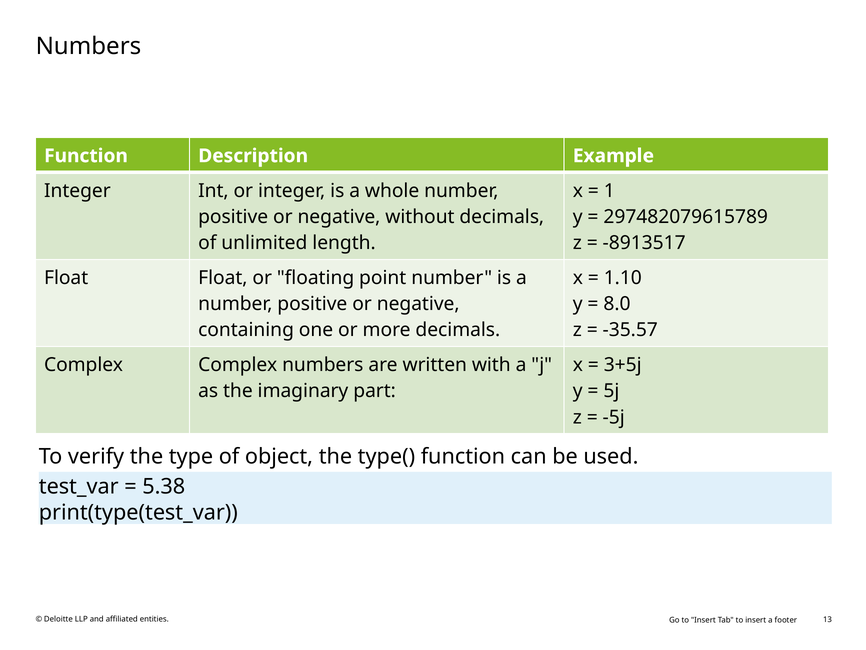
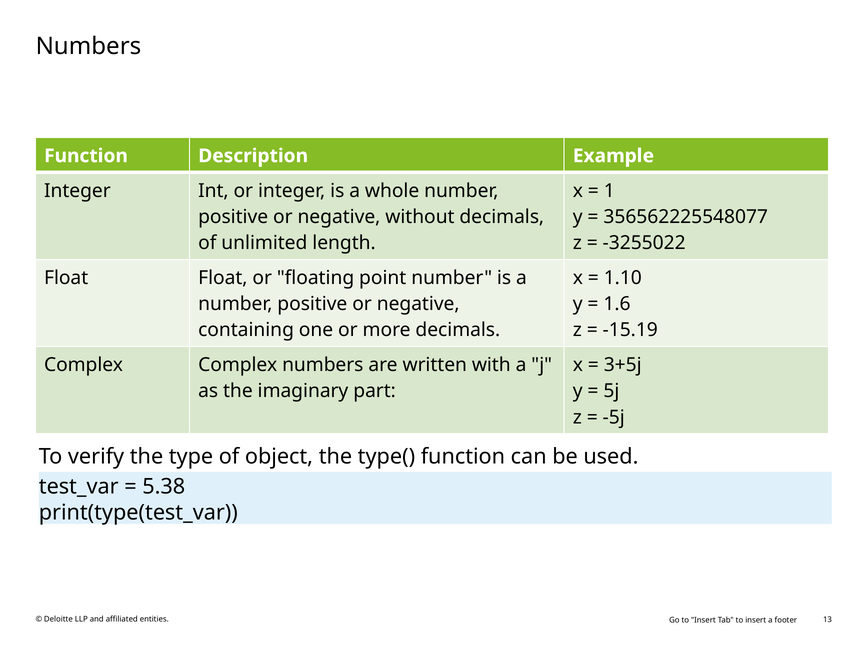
297482079615789: 297482079615789 -> 356562225548077 (686, 217)
-8913517: -8913517 -> -3255022 (644, 243)
8.0: 8.0 -> 1.6 (617, 304)
-35.57: -35.57 -> -15.19 (630, 330)
